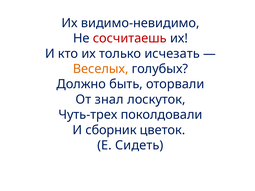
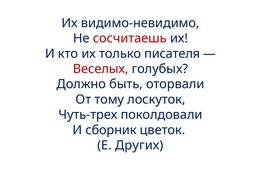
исчезать: исчезать -> писателя (172, 54)
Веселых colour: orange -> red (101, 69)
знал: знал -> тому (109, 100)
Сидеть: Сидеть -> Других (139, 145)
